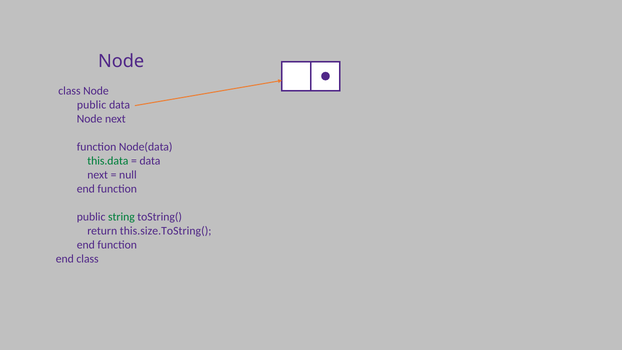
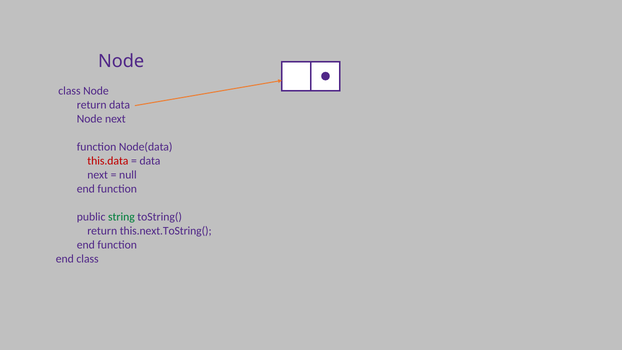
public: public -> return (92, 105)
this.data colour: green -> red (108, 161)
this.size.ToString(: this.size.ToString( -> this.next.ToString( (166, 231)
